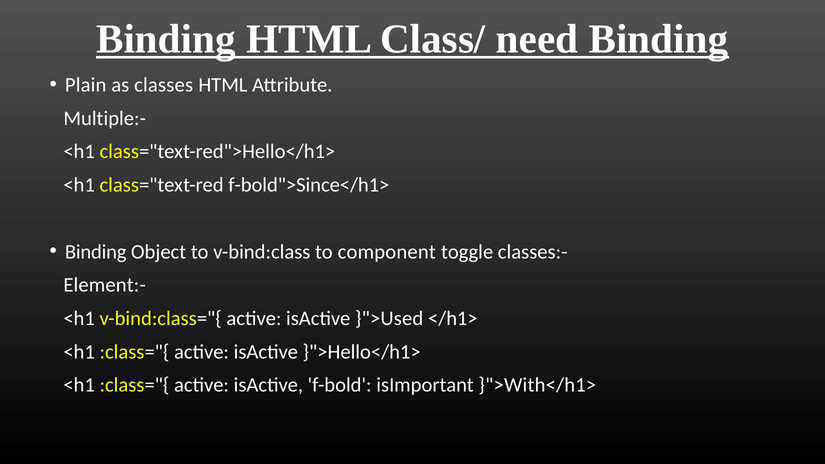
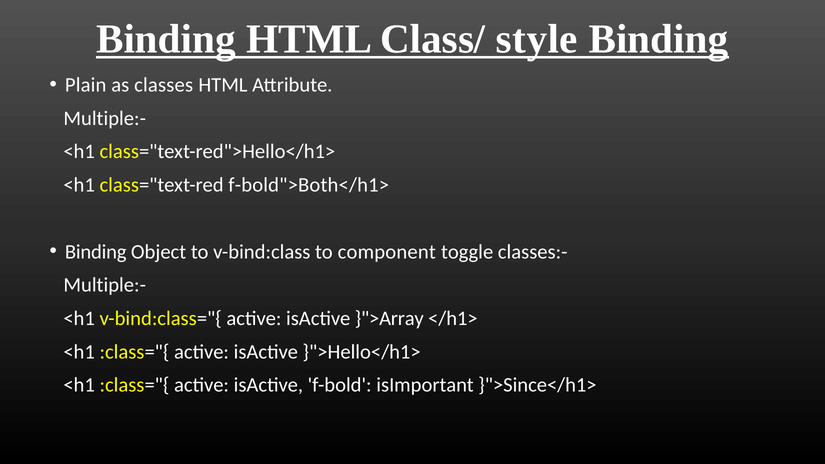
need: need -> style (537, 39)
f-bold">Since</h1>: f-bold">Since</h1> -> f-bold">Both</h1> (309, 185)
Element:-: Element:- -> Multiple:- (105, 285)
}">Used: }">Used -> }">Array (389, 318)
}">With</h1>: }">With</h1> -> }">Since</h1> (537, 385)
